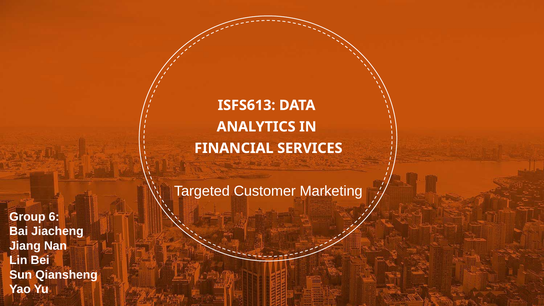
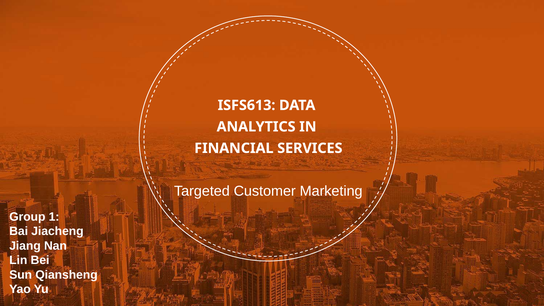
6: 6 -> 1 (54, 217)
